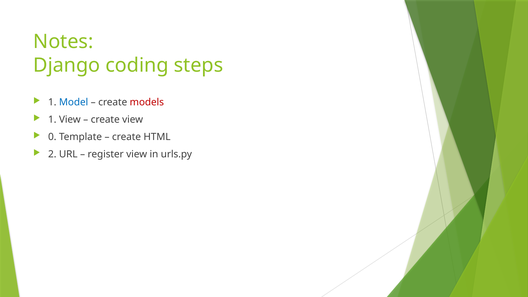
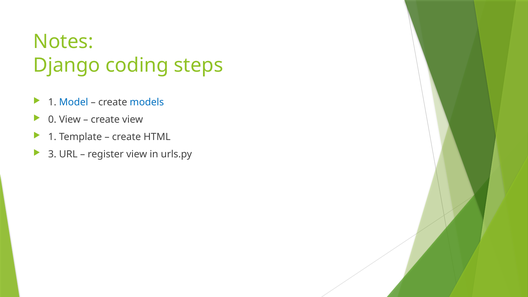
models colour: red -> blue (147, 102)
1: 1 -> 0 (52, 120)
0: 0 -> 1 (52, 137)
2: 2 -> 3 (52, 154)
